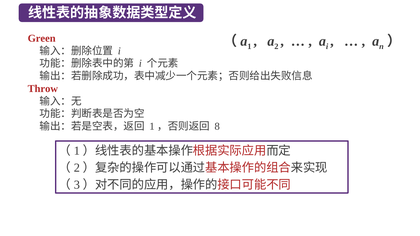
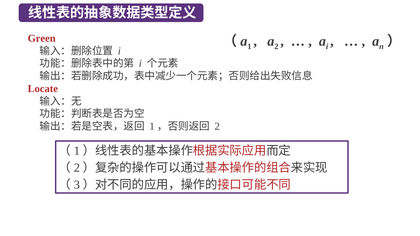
Throw: Throw -> Locate (43, 89)
8: 8 -> 2 (217, 127)
